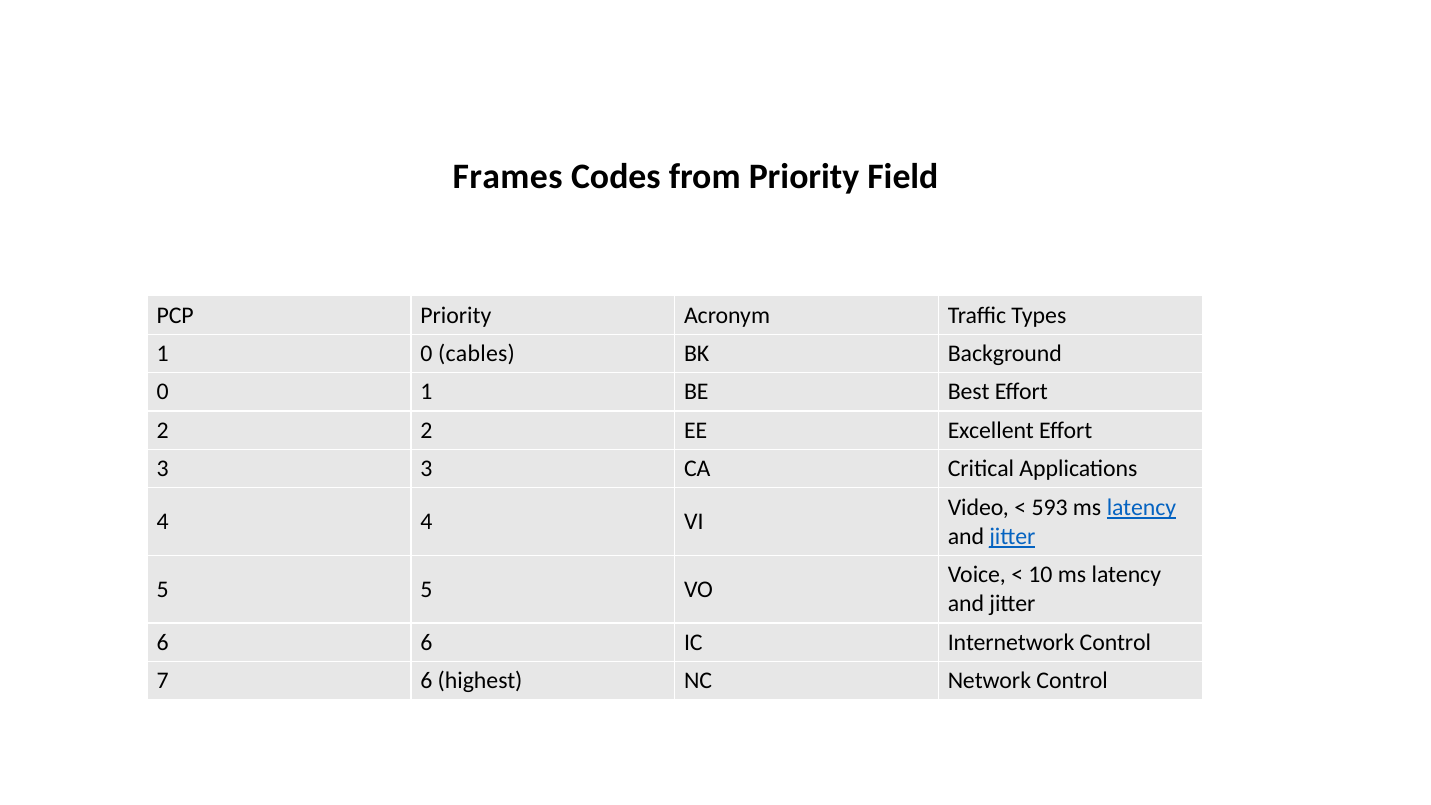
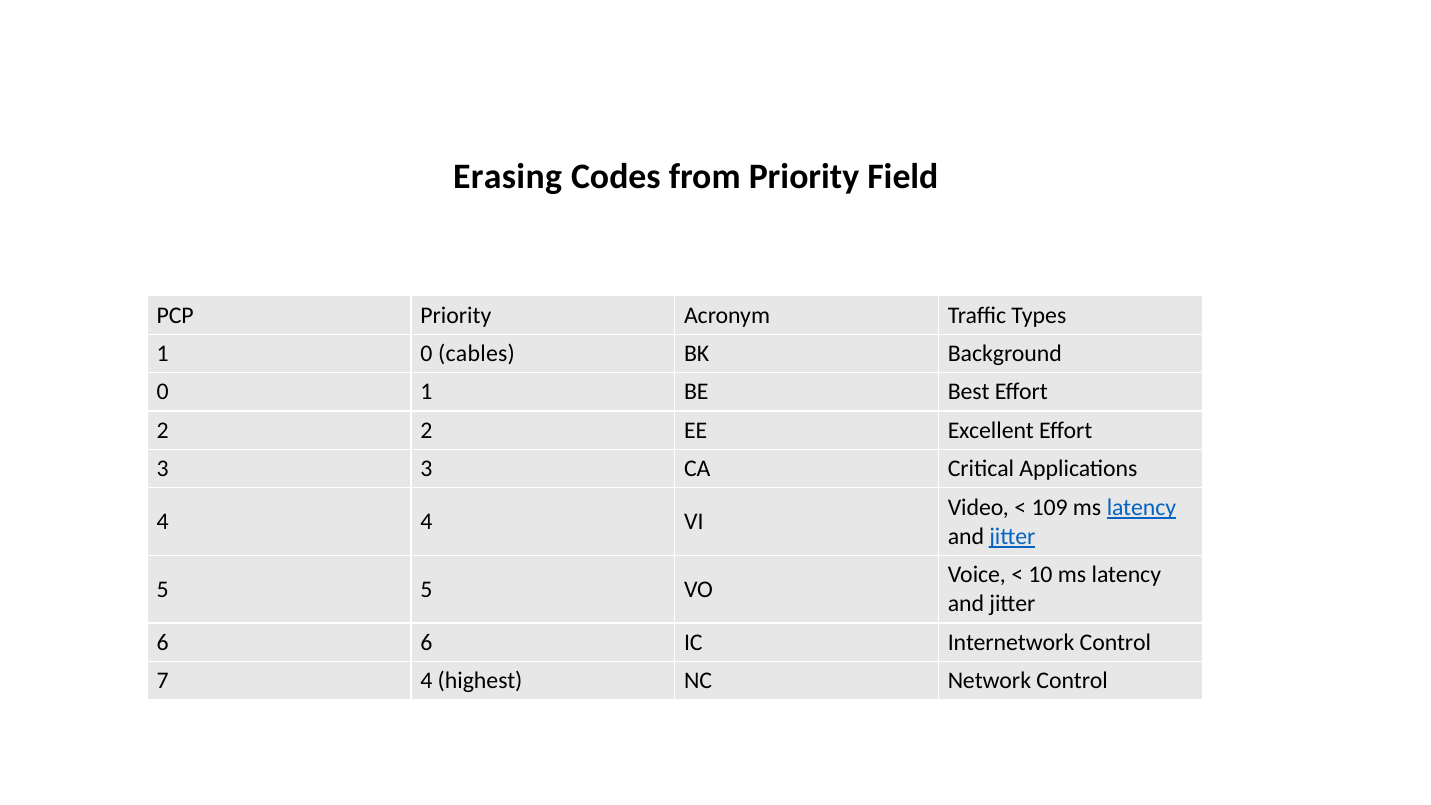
Frames: Frames -> Erasing (508, 177)
593: 593 -> 109 (1050, 507)
7 6: 6 -> 4 (426, 681)
